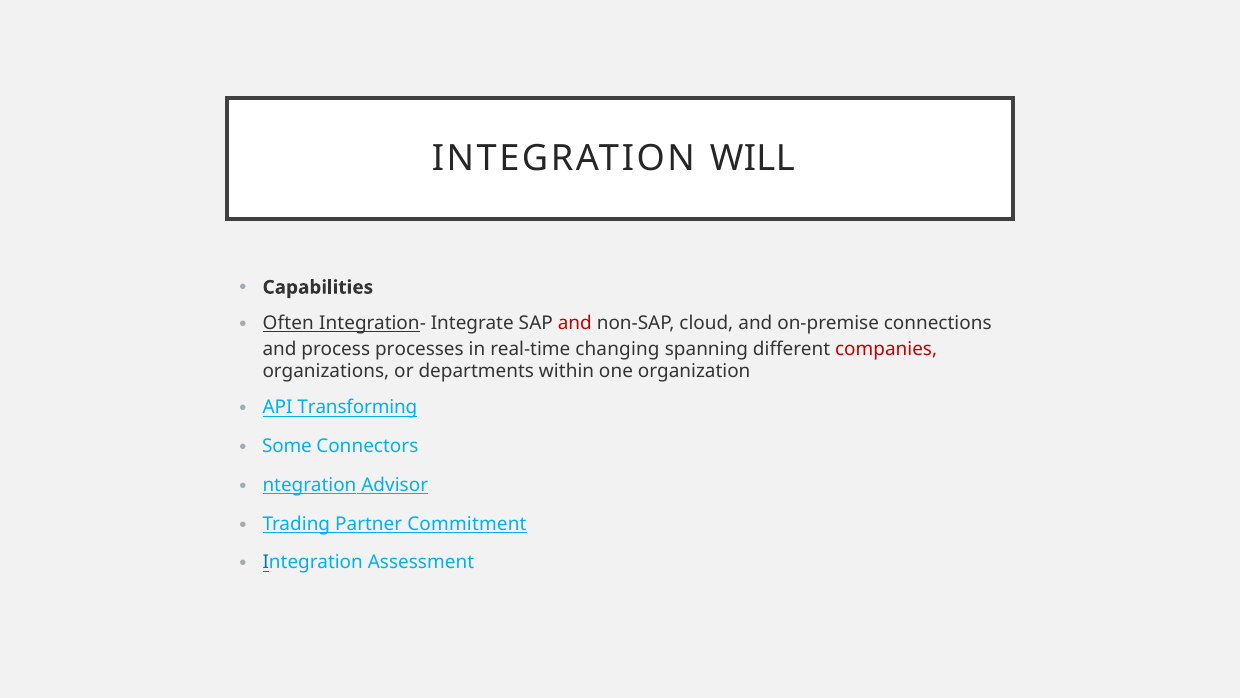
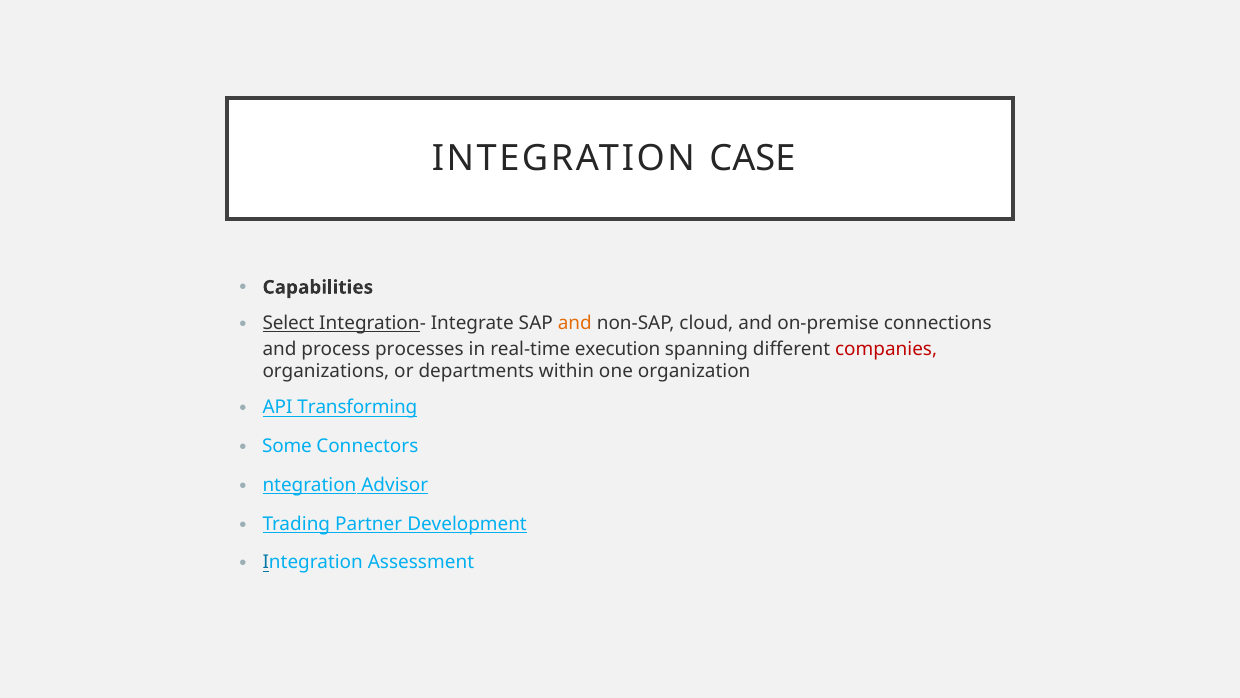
WILL: WILL -> CASE (752, 158)
Often: Often -> Select (288, 323)
and colour: red -> orange (575, 323)
changing: changing -> execution (618, 349)
Commitment: Commitment -> Development (467, 523)
